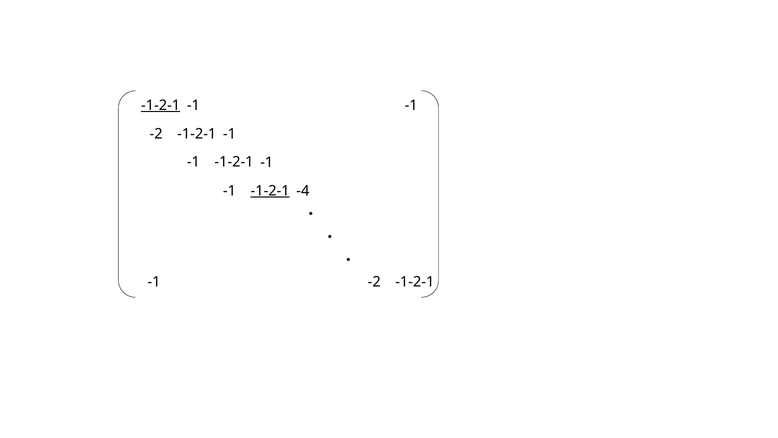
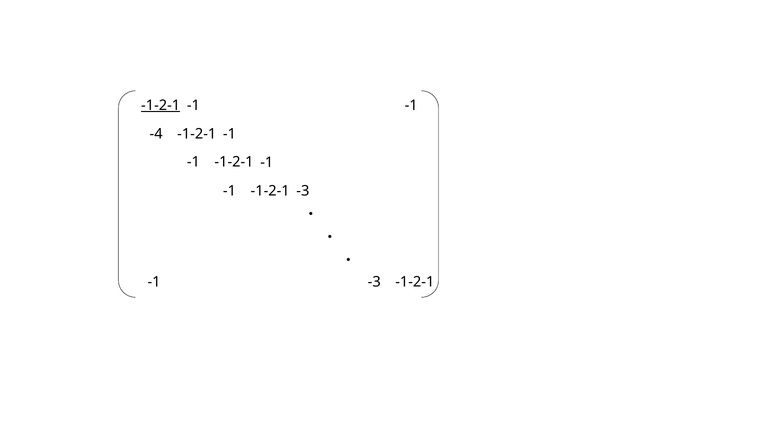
-2: -2 -> -4 (156, 134)
-1-2-1 underline: present -> none (270, 191)
-1 -4: -4 -> -3 (303, 191)
-2: -2 -> -3 (374, 282)
